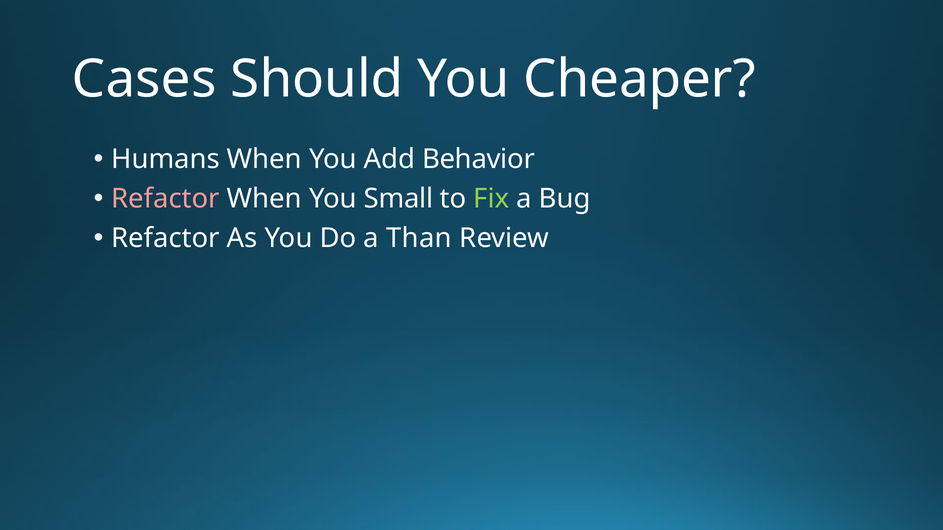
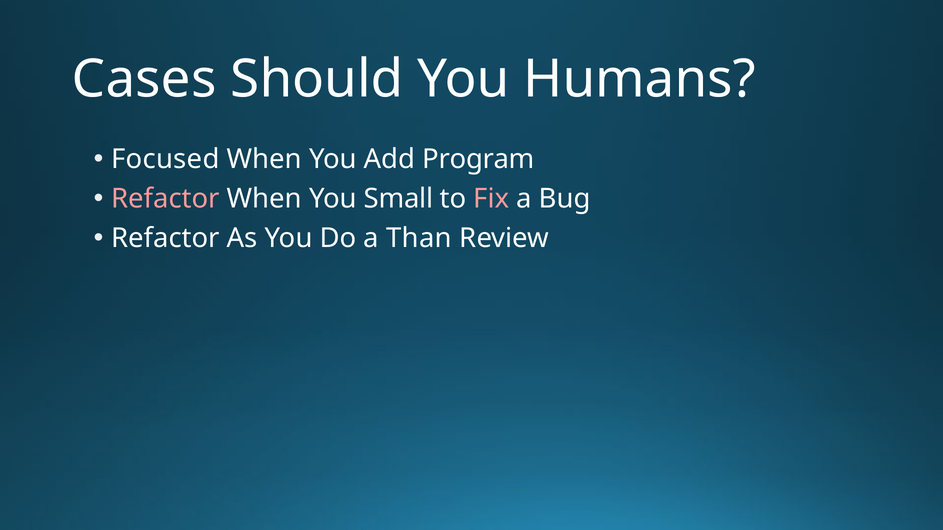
Cheaper: Cheaper -> Humans (639, 79)
Humans: Humans -> Focused (165, 159)
Behavior: Behavior -> Program (478, 159)
Fix colour: light green -> pink (491, 199)
